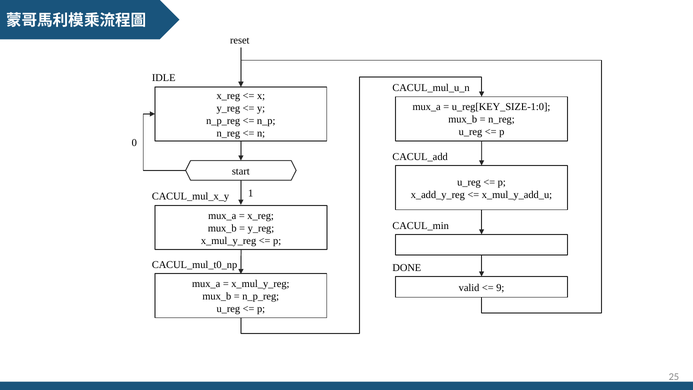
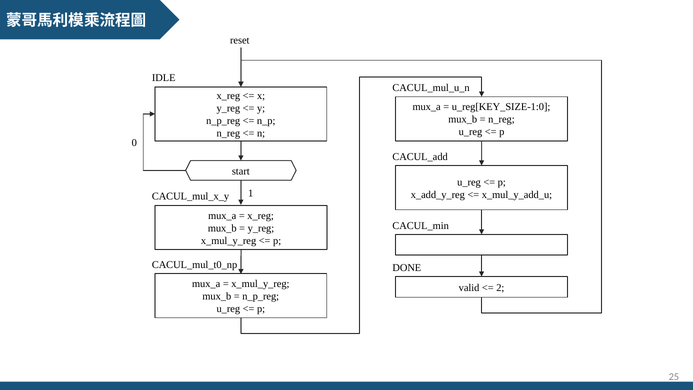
9: 9 -> 2 (500, 287)
